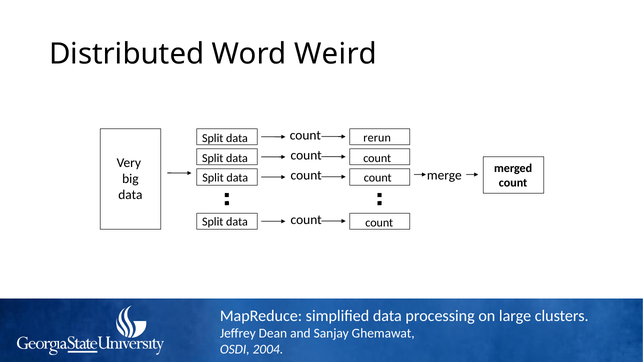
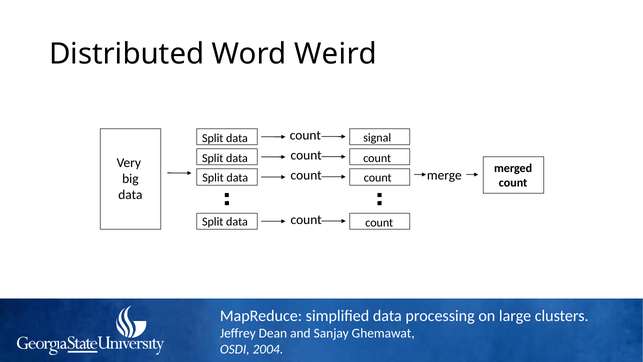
rerun: rerun -> signal (377, 138)
